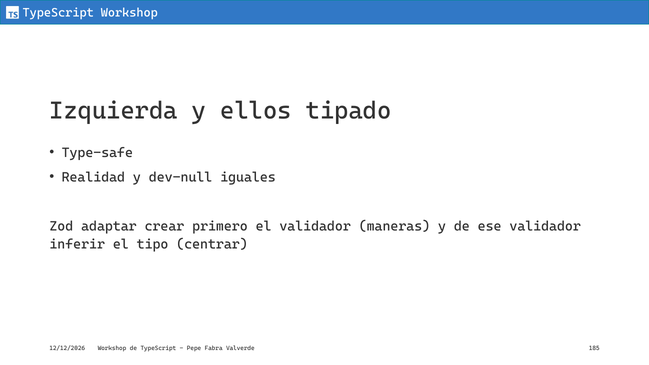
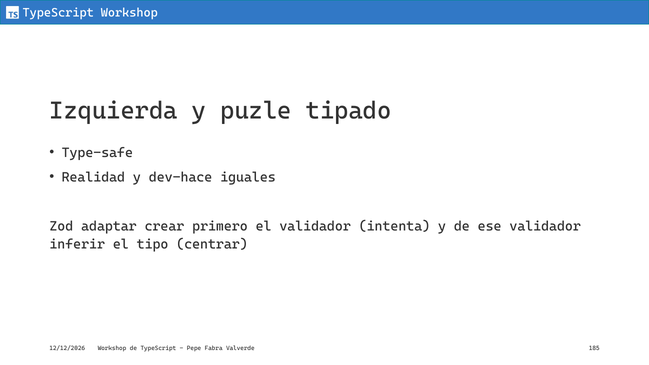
ellos: ellos -> puzle (256, 111)
dev-null: dev-null -> dev-hace (181, 177)
maneras: maneras -> intenta (394, 226)
